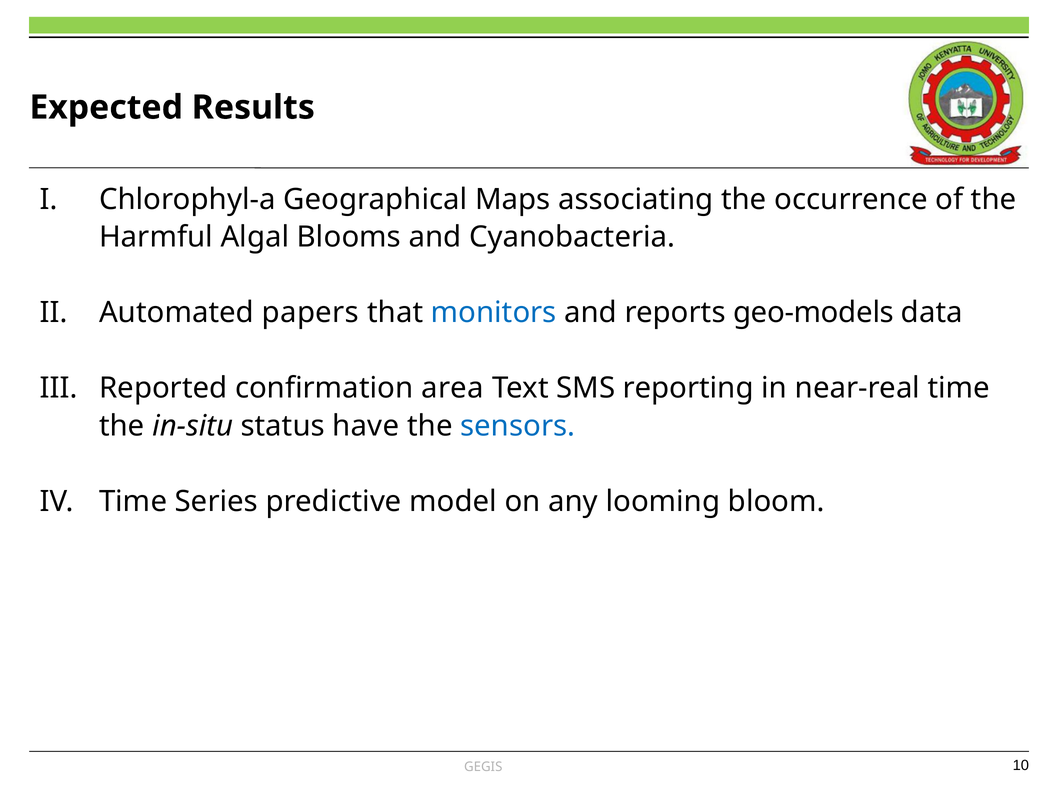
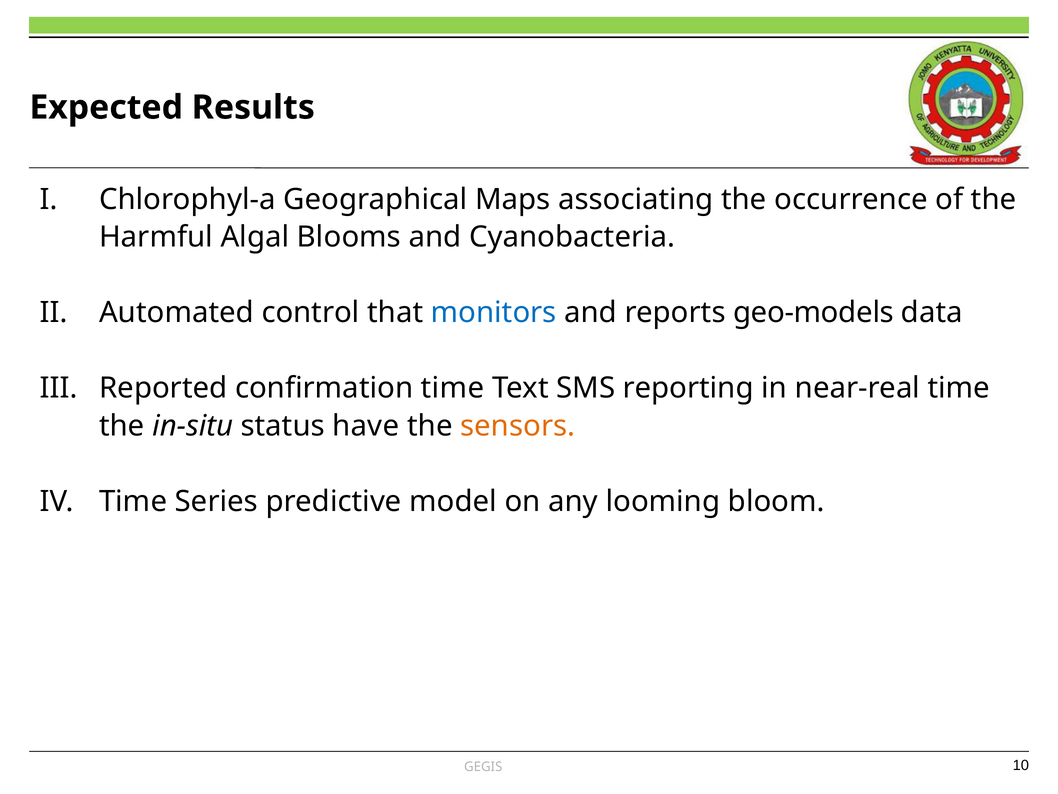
papers: papers -> control (311, 312)
confirmation area: area -> time (453, 388)
sensors colour: blue -> orange (518, 426)
